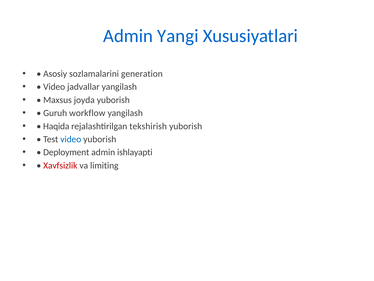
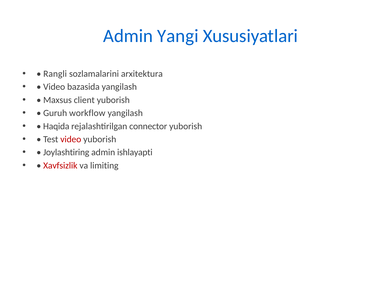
Asosiy: Asosiy -> Rangli (55, 74)
generation: generation -> arxitektura (142, 74)
jadvallar: jadvallar -> bazasida (83, 87)
joyda: joyda -> client (84, 100)
tekshirish: tekshirish -> connector (148, 126)
video colour: blue -> red (71, 139)
Deployment: Deployment -> Joylashtiring (66, 152)
